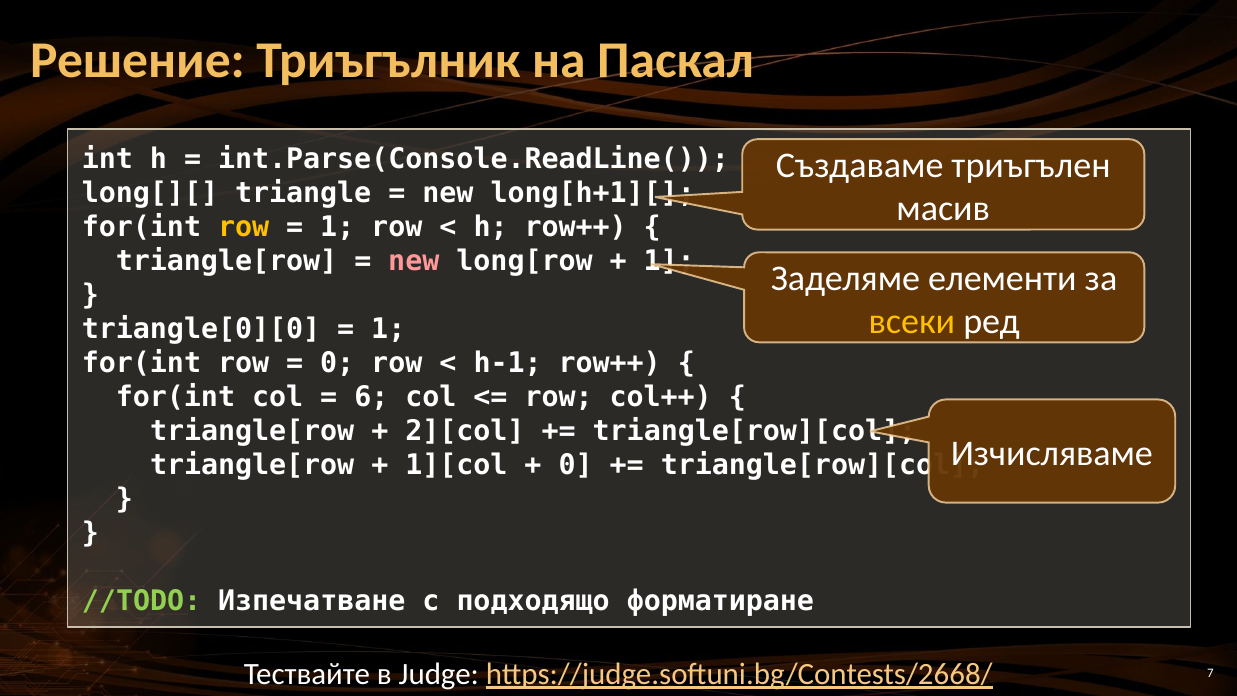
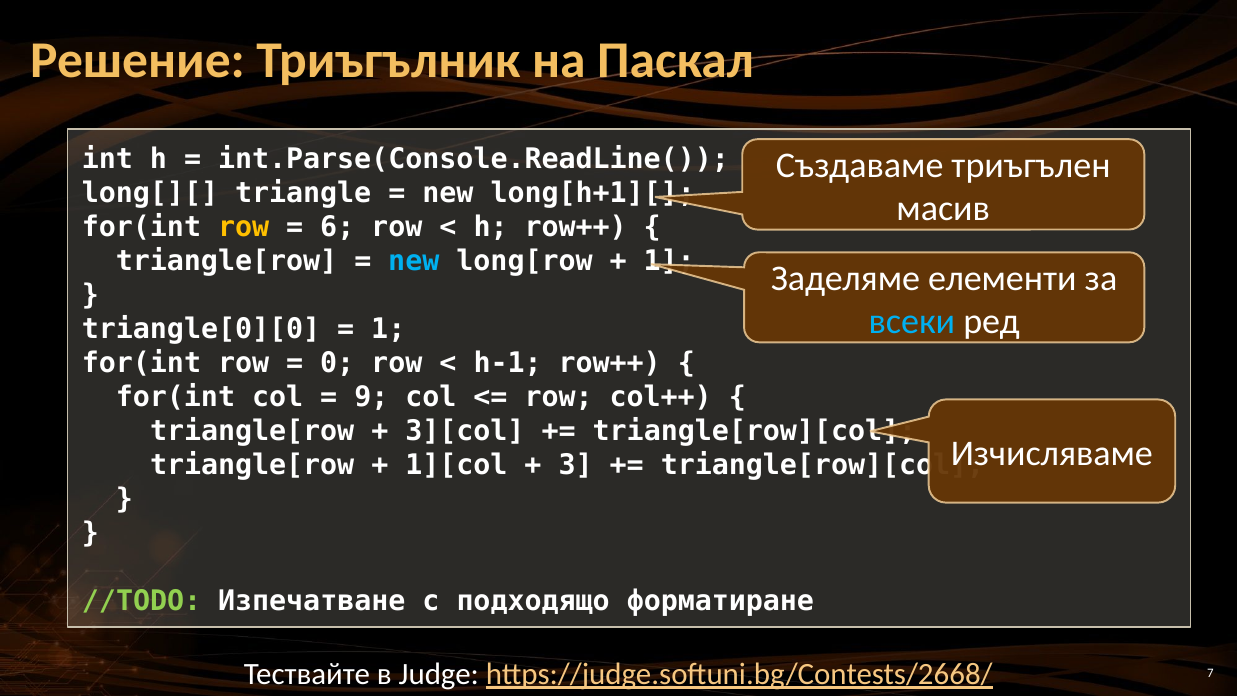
1: 1 -> 6 (337, 227)
new colour: pink -> light blue (414, 261)
всеки colour: yellow -> light blue (912, 321)
6: 6 -> 9 (371, 397)
2][col: 2][col -> 3][col (465, 431)
0: 0 -> 3 (576, 465)
